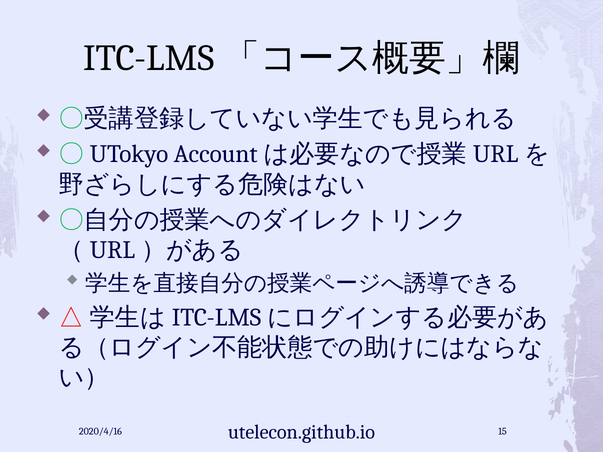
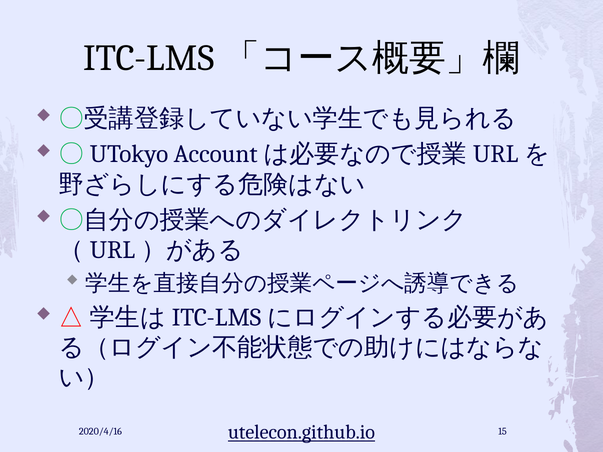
utelecon.github.io underline: none -> present (301, 433)
